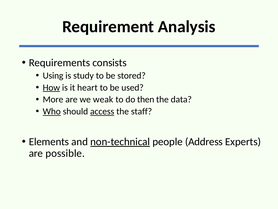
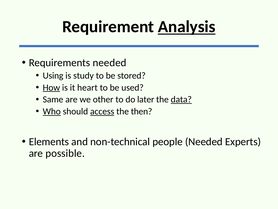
Analysis underline: none -> present (187, 27)
Requirements consists: consists -> needed (110, 63)
More: More -> Same (53, 99)
weak: weak -> other (103, 99)
then: then -> later (146, 99)
data underline: none -> present (181, 99)
staff: staff -> then (142, 111)
non-technical underline: present -> none (120, 141)
people Address: Address -> Needed (204, 141)
